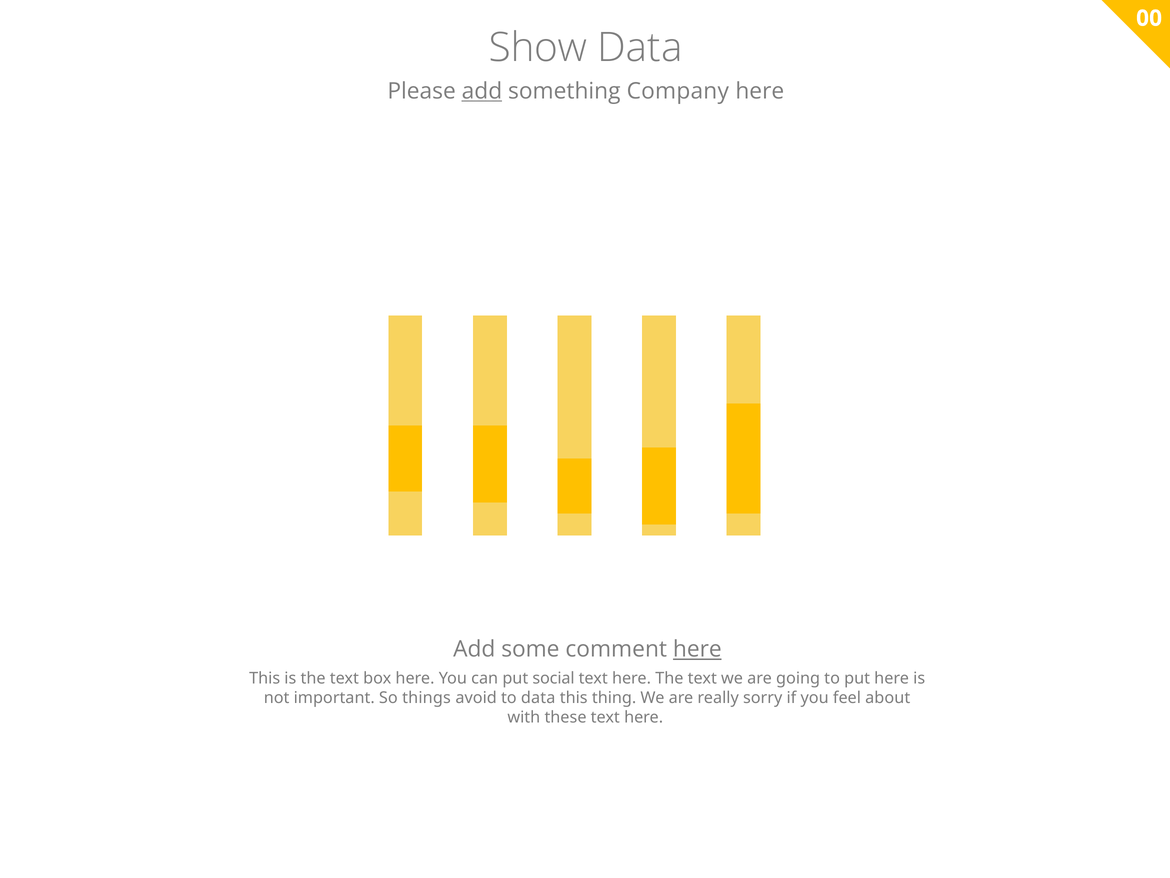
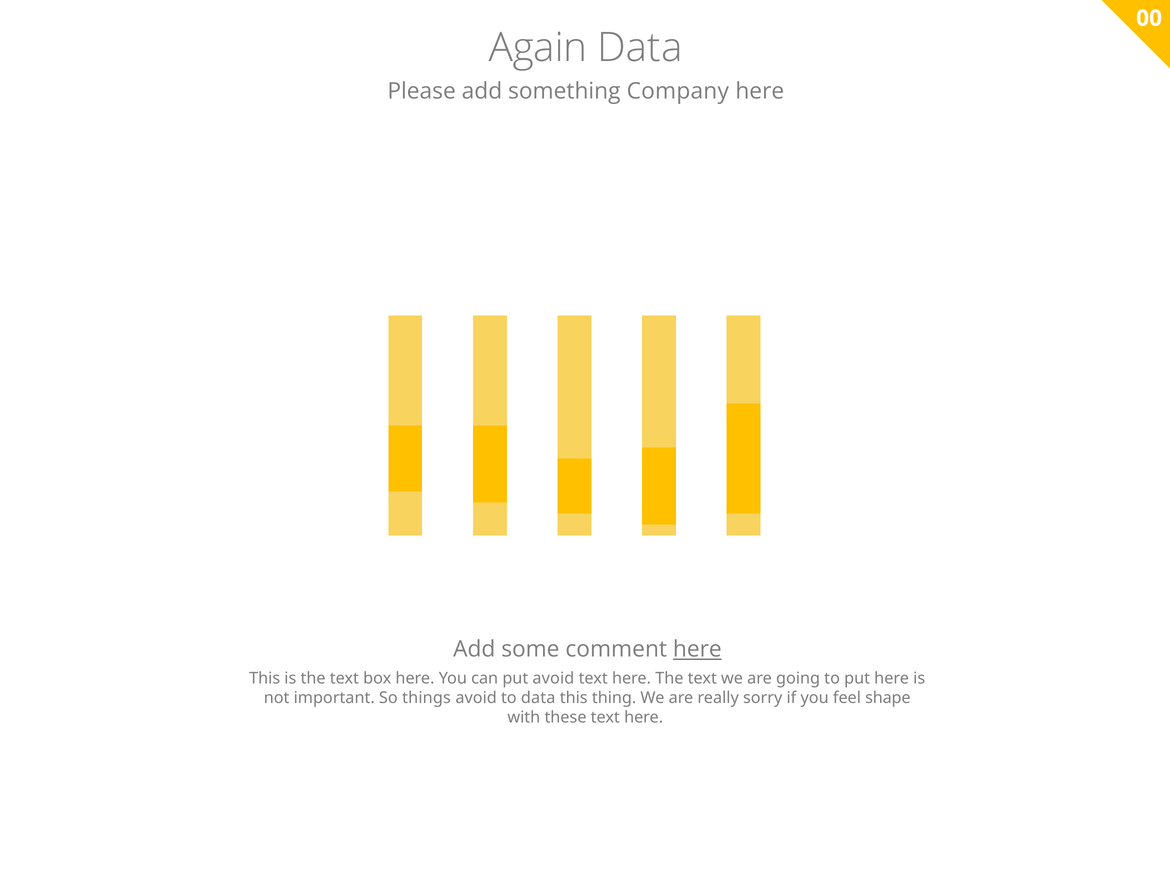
Show: Show -> Again (538, 48)
add underline: present -> none (482, 91)
put social: social -> avoid (553, 678)
about: about -> shape (888, 698)
